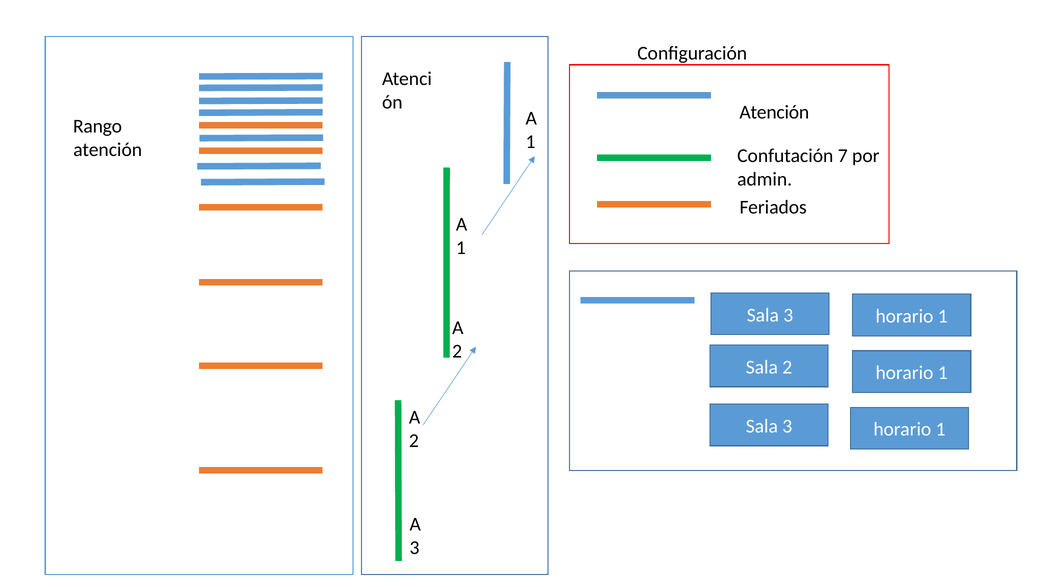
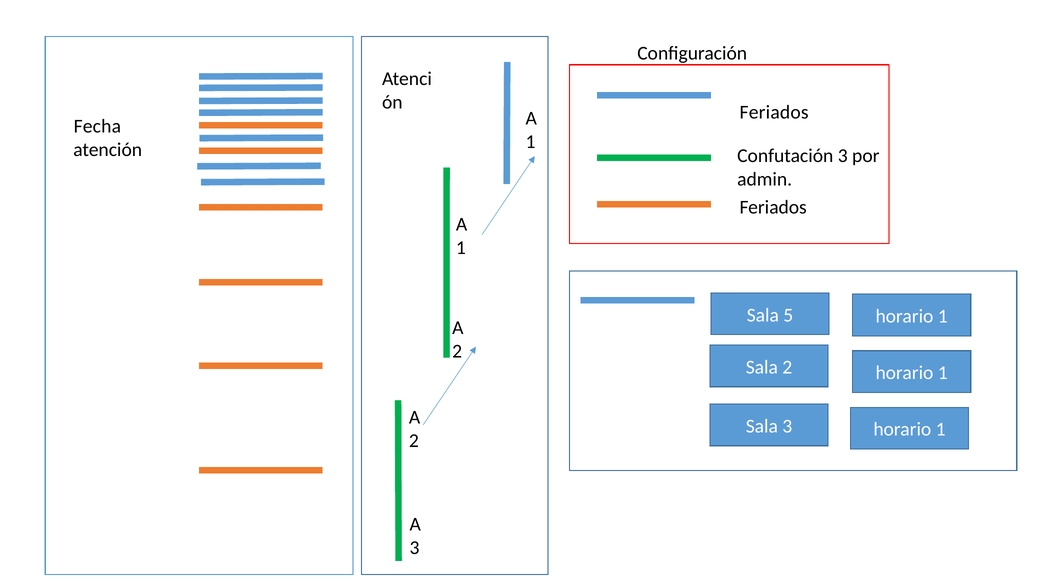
Atención: Atención -> Feriados (774, 112)
Rango: Rango -> Fecha (97, 126)
Confutación 7: 7 -> 3 (843, 156)
3: 3 -> 5 (788, 315)
